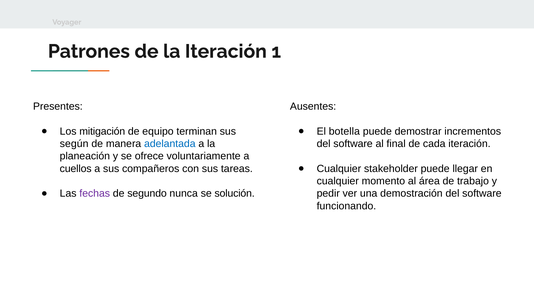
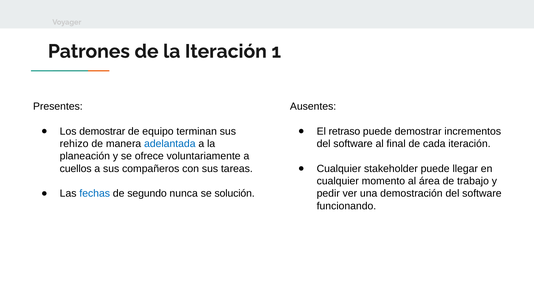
Los mitigación: mitigación -> demostrar (102, 131)
botella: botella -> retraso (344, 131)
según: según -> rehizo (74, 144)
fechas colour: purple -> blue (95, 194)
